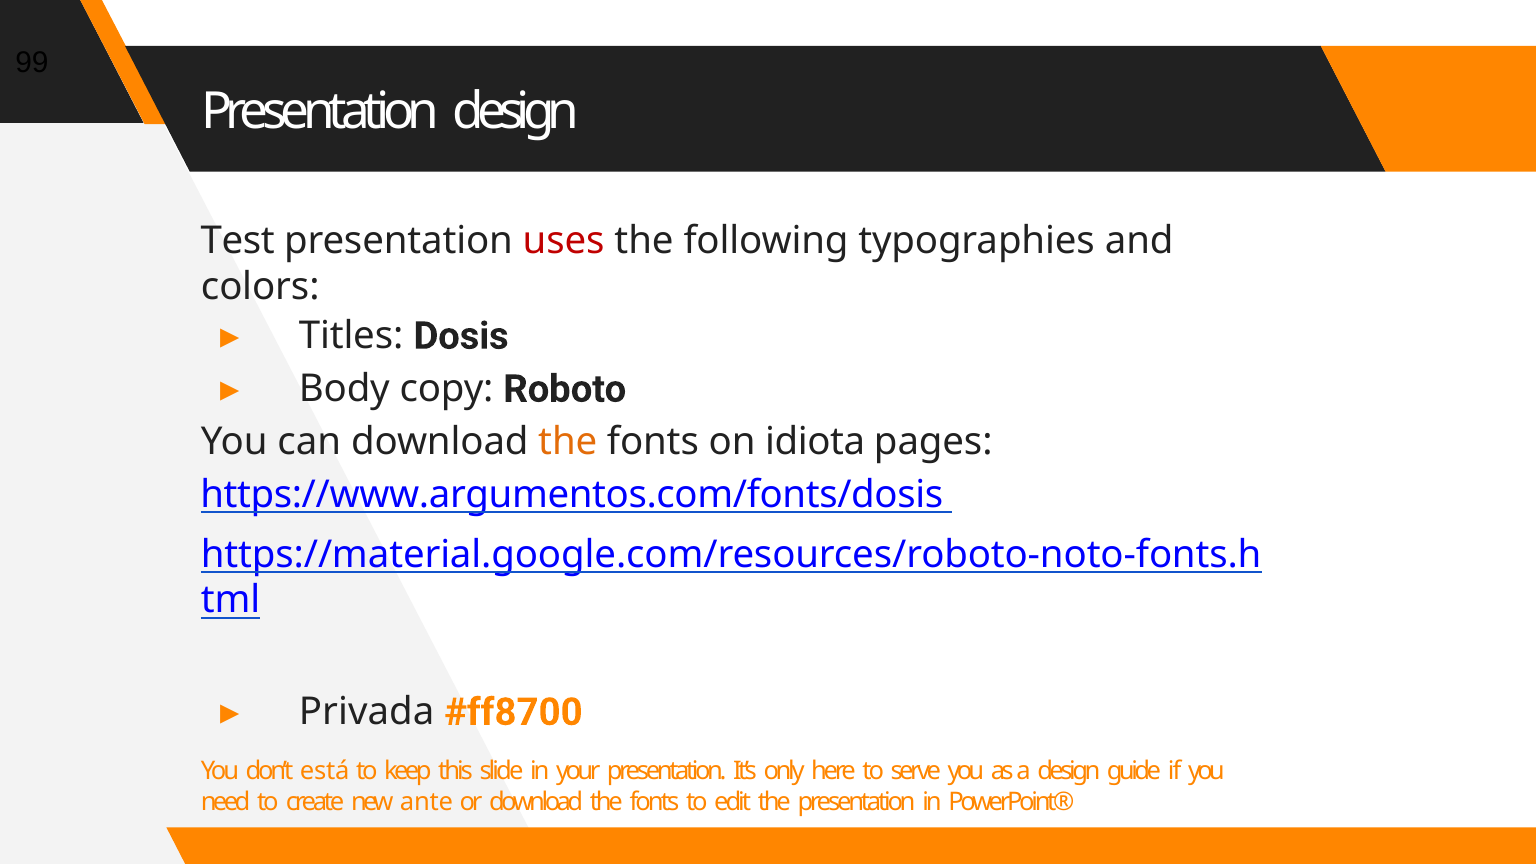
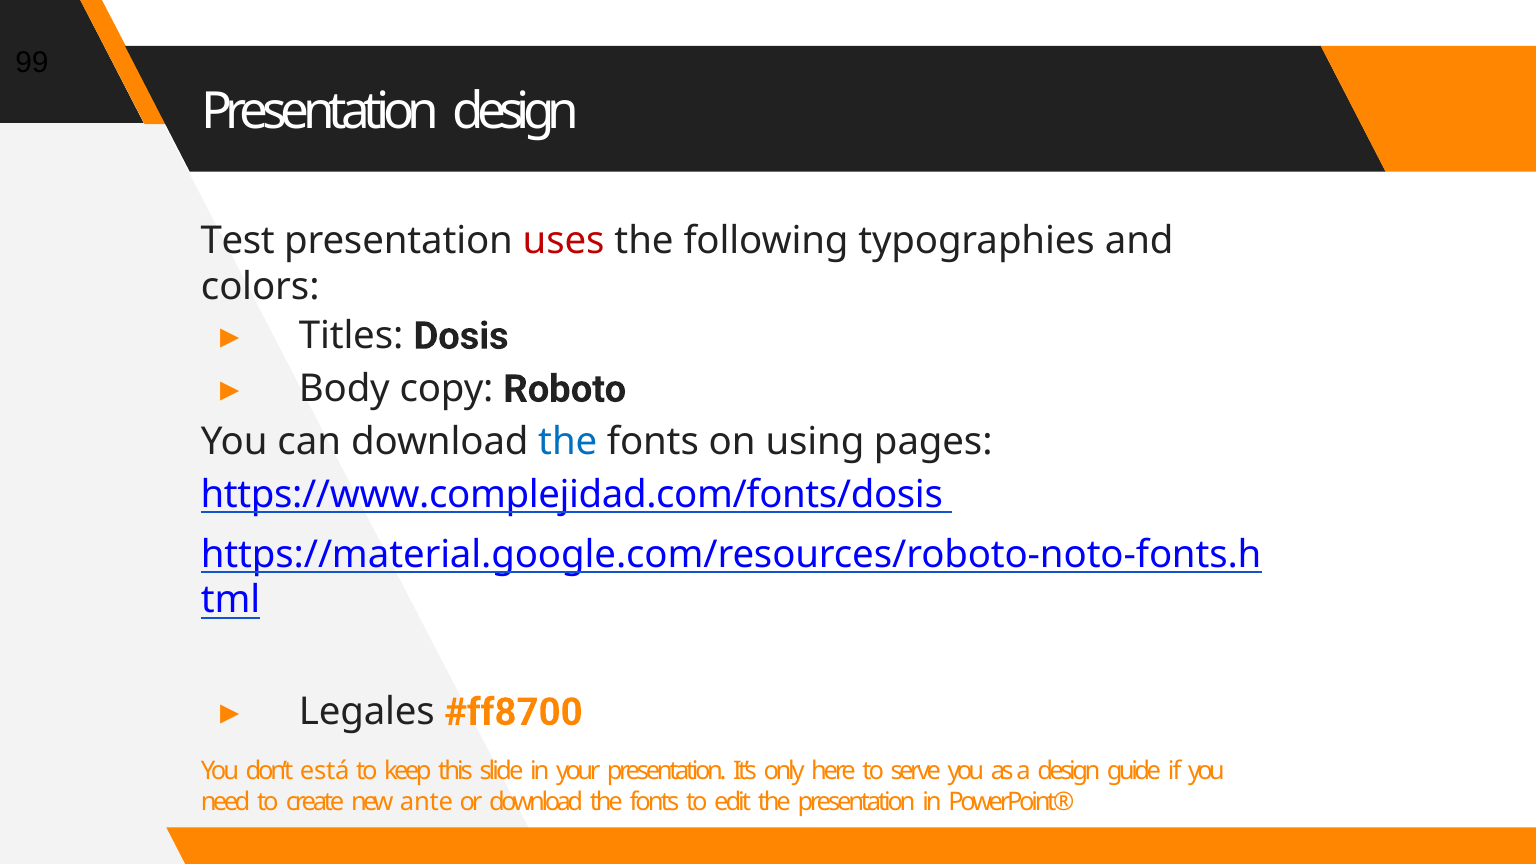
the colour: orange -> blue (568, 442)
idiota: idiota -> using (815, 442)
https://www.argumentos.com/fonts/dosis: https://www.argumentos.com/fonts/dosis -> https://www.complejidad.com/fonts/dosis (572, 495)
Privada: Privada -> Legales (367, 712)
